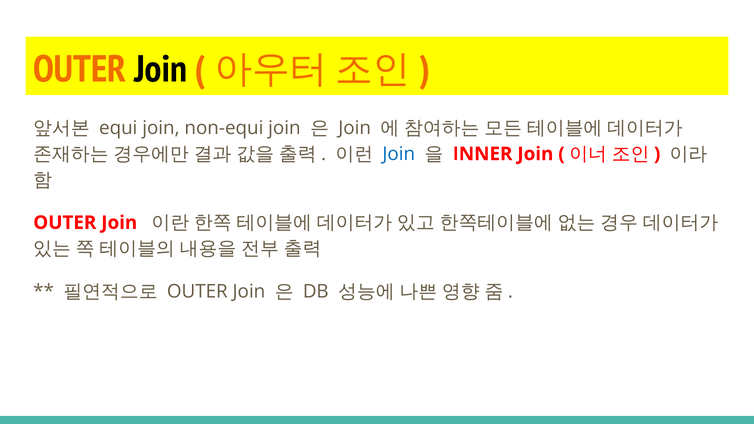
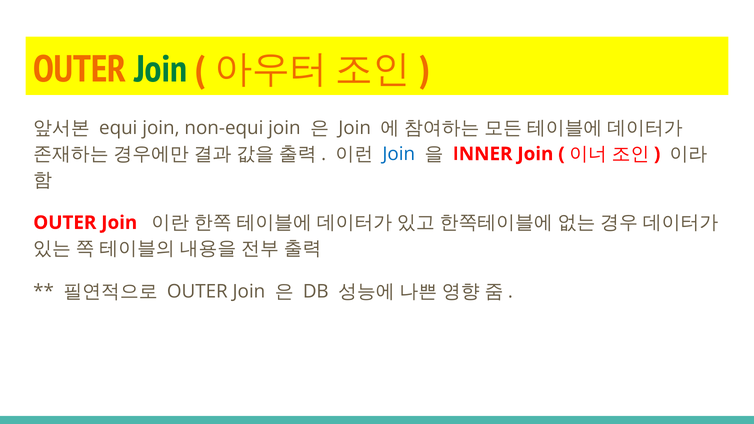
Join colour: black -> green (161, 69)
